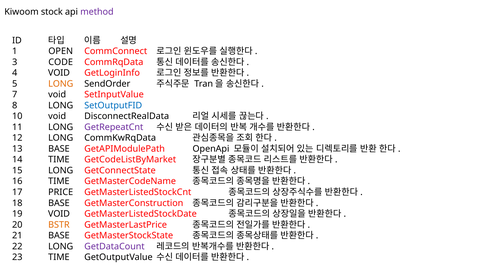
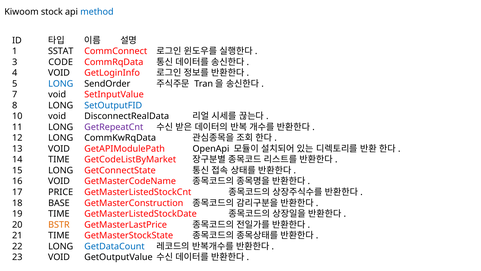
method colour: purple -> blue (97, 12)
OPEN: OPEN -> SSTAT (61, 51)
LONG colour: orange -> blue (61, 84)
13 BASE: BASE -> VOID (59, 149)
16 TIME: TIME -> VOID (59, 181)
19 VOID: VOID -> TIME (59, 214)
21 BASE: BASE -> TIME (59, 235)
GetDataCount colour: purple -> blue (114, 246)
23 TIME: TIME -> VOID (59, 257)
